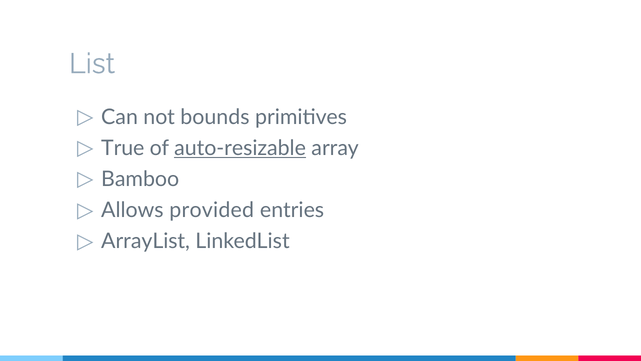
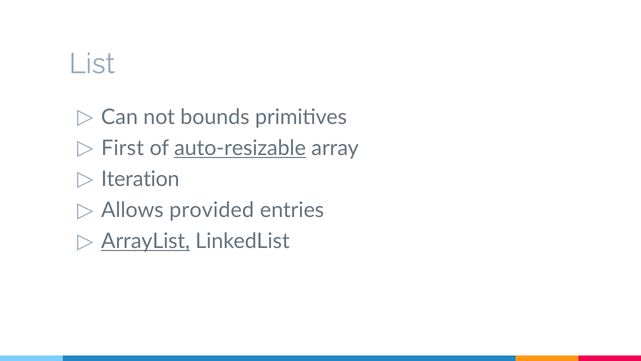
True: True -> First (123, 148)
Bamboo: Bamboo -> Iteration (140, 179)
ArrayList underline: none -> present (146, 241)
